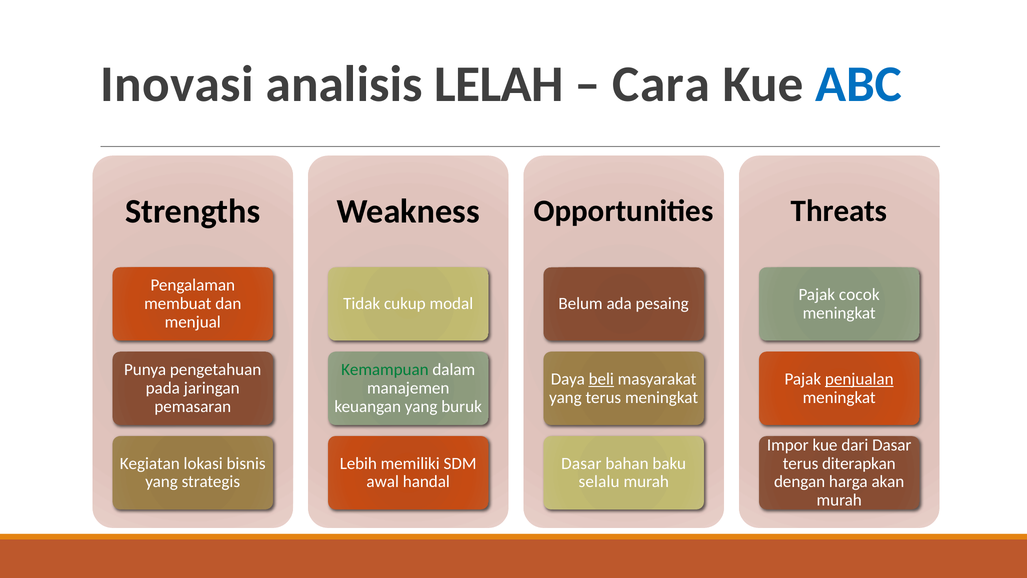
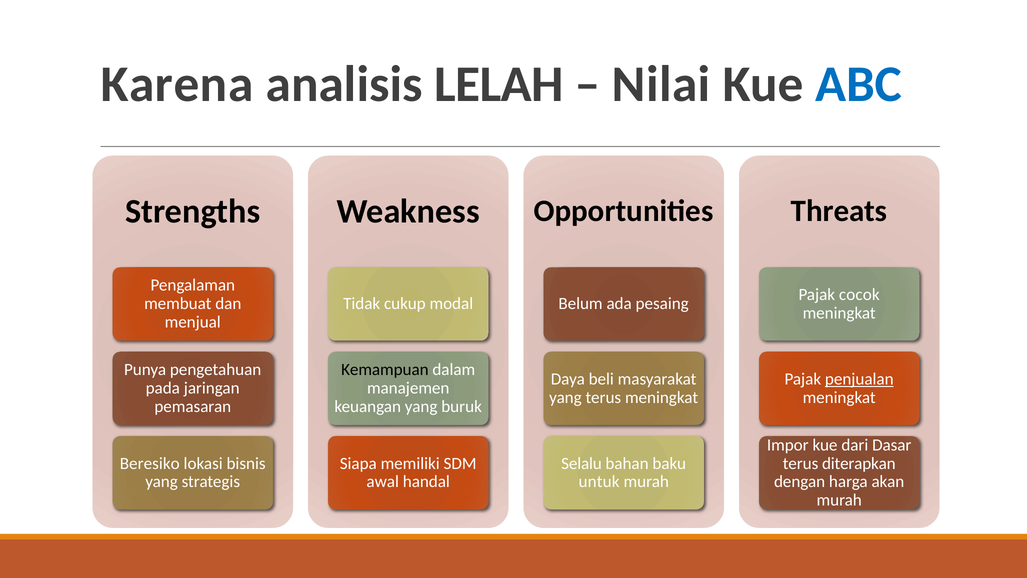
Inovasi: Inovasi -> Karena (177, 84)
Cara: Cara -> Nilai (661, 84)
Kemampuan colour: green -> black (385, 370)
beli underline: present -> none (601, 379)
Kegiatan: Kegiatan -> Beresiko (150, 463)
Lebih: Lebih -> Siapa (358, 463)
Dasar: Dasar -> Selalu (582, 463)
selalu: selalu -> untuk (599, 482)
